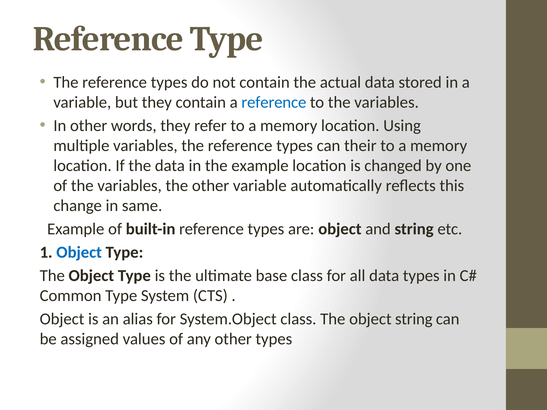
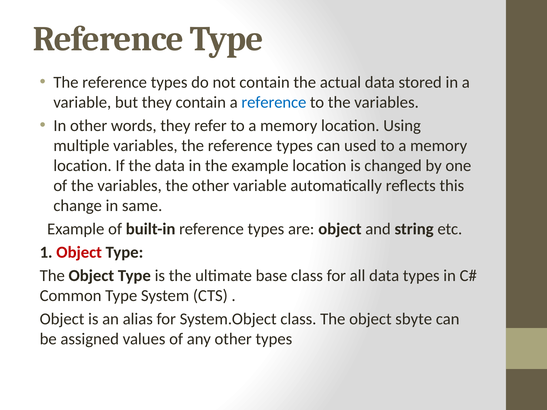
their: their -> used (360, 146)
Object colour: blue -> red (79, 253)
object string: string -> sbyte (414, 319)
